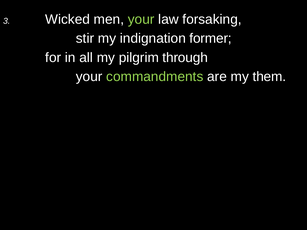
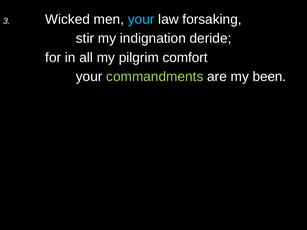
your colour: light green -> light blue (141, 19)
former: former -> deride (211, 39)
through: through -> comfort (185, 58)
them: them -> been (269, 77)
